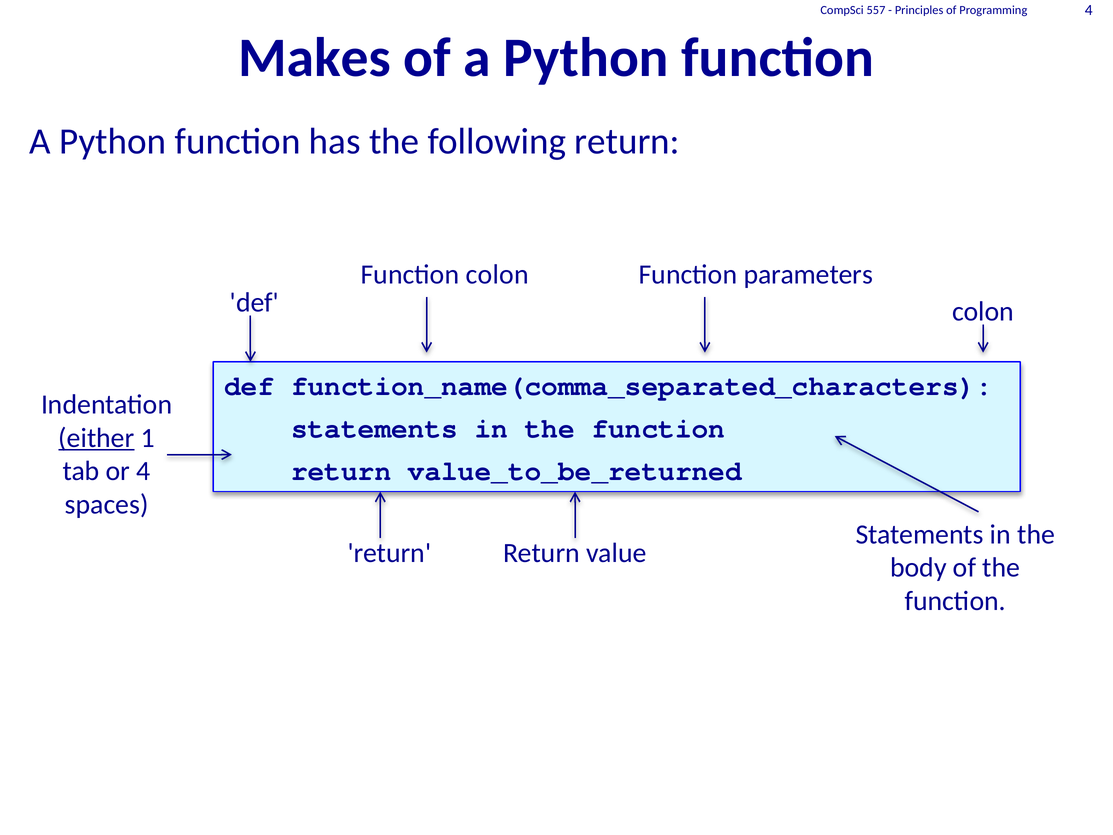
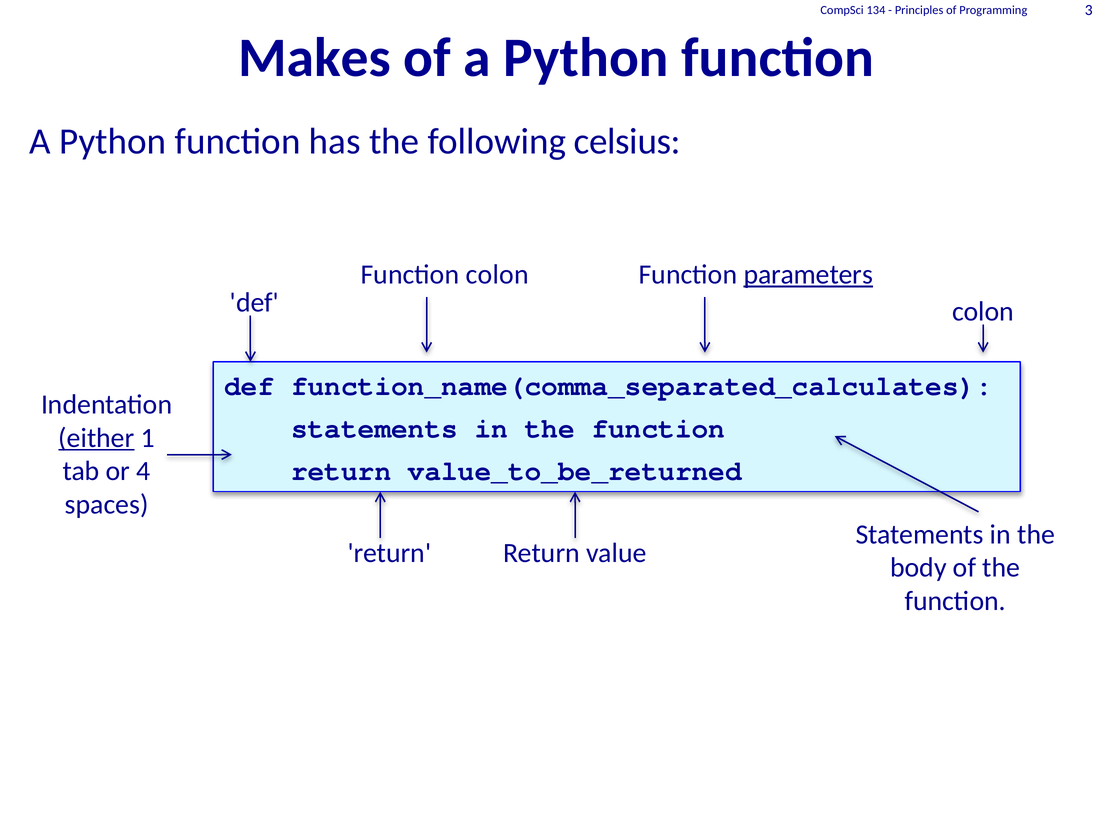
557: 557 -> 134 (876, 10)
Programming 4: 4 -> 3 (1089, 10)
following return: return -> celsius (627, 142)
parameters underline: none -> present (808, 275)
function_name(comma_separated_characters: function_name(comma_separated_characters -> function_name(comma_separated_calculates (642, 386)
